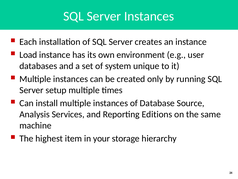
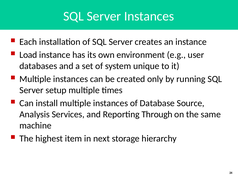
Editions: Editions -> Through (157, 114)
your: your -> next (101, 138)
